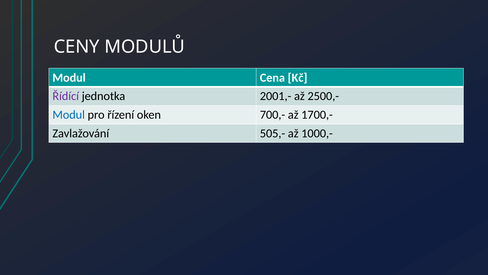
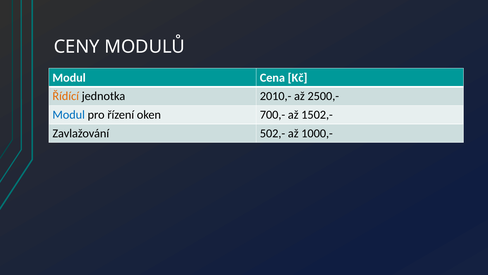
Řídící colour: purple -> orange (66, 96)
2001,-: 2001,- -> 2010,- (276, 96)
1700,-: 1700,- -> 1502,- (317, 115)
505,-: 505,- -> 502,- (273, 133)
